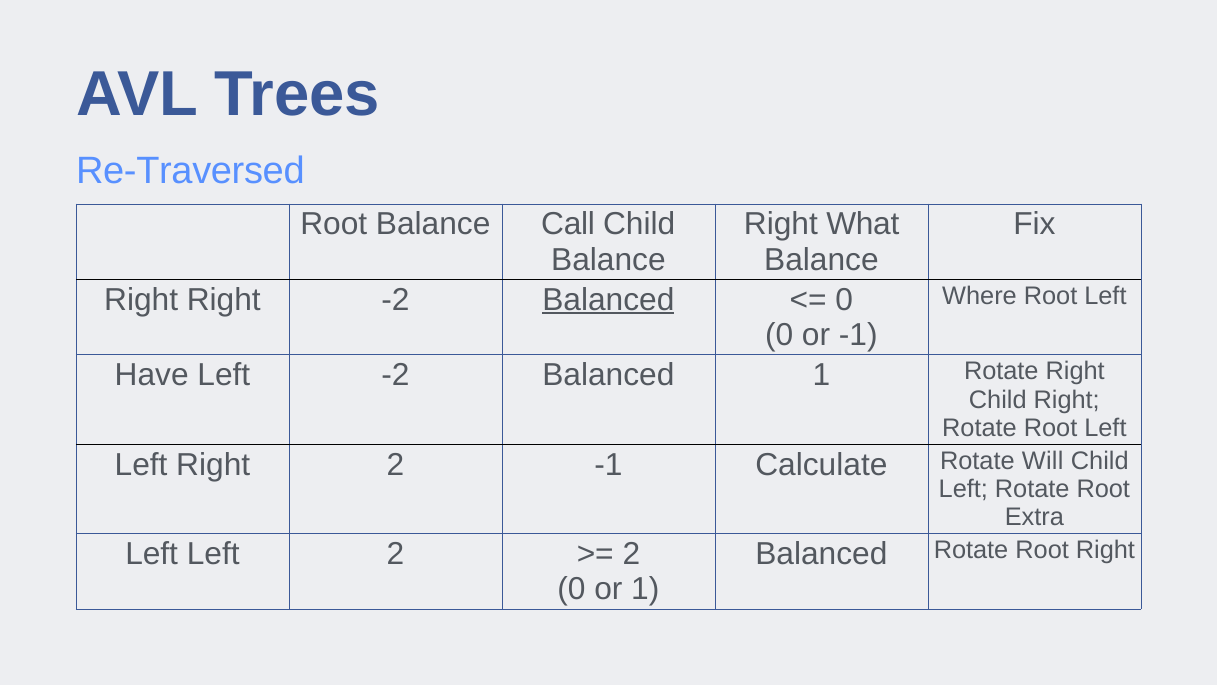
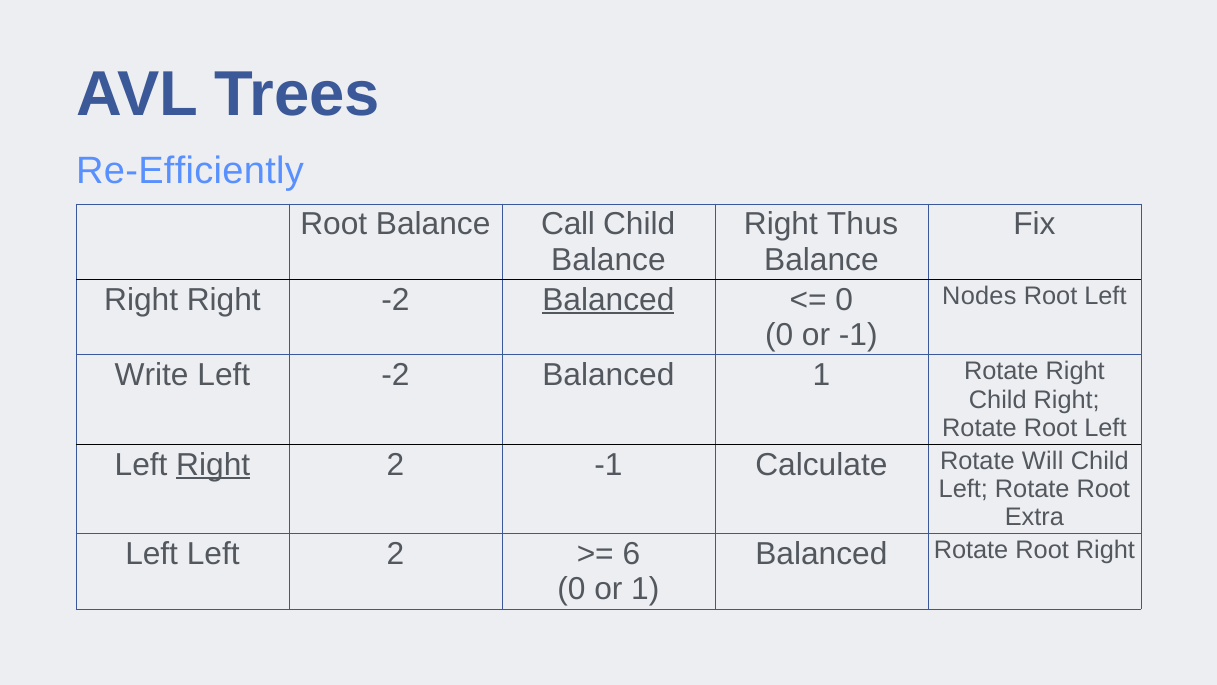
Re-Traversed: Re-Traversed -> Re-Efficiently (190, 171)
What: What -> Thus (863, 224)
Where: Where -> Nodes (979, 296)
Have: Have -> Write (152, 375)
Right underline: none -> present (213, 464)
2: 2 -> 6 (631, 554)
